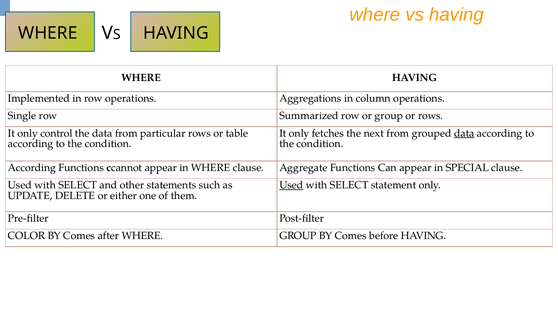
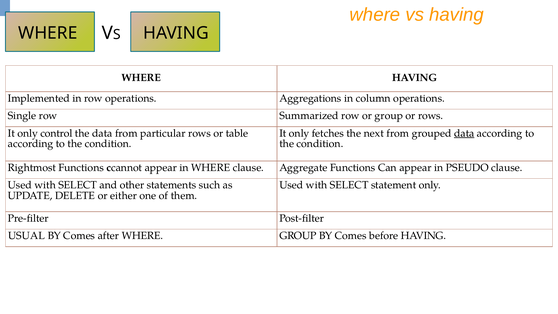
According: According -> Rightmost (32, 168)
SPECIAL: SPECIAL -> PSEUDO (467, 168)
Used underline: present -> none (291, 185)
COLOR: COLOR -> USUAL (26, 236)
